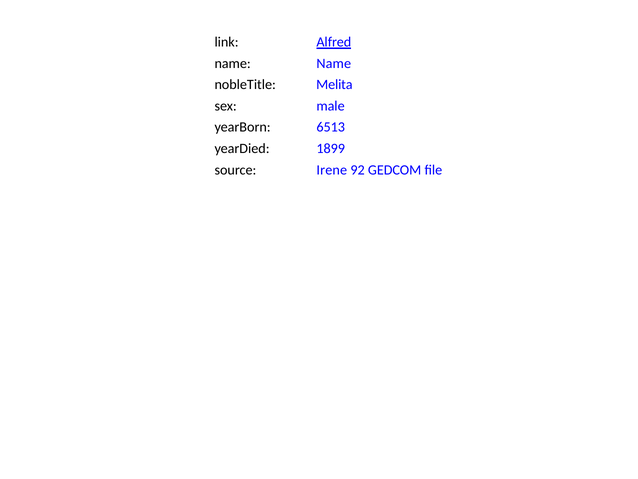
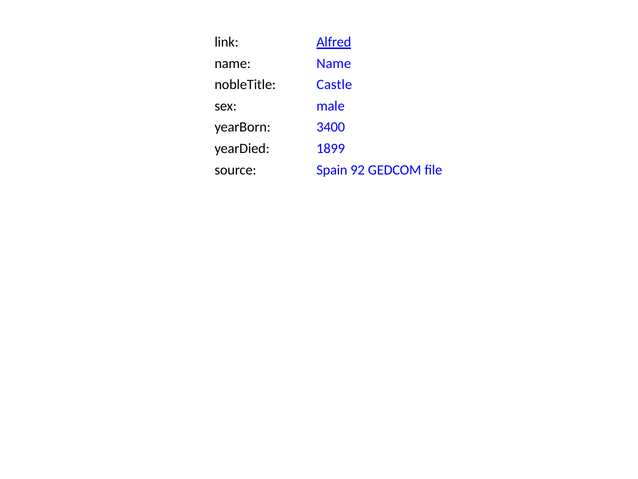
Melita: Melita -> Castle (334, 85)
6513: 6513 -> 3400 (331, 127)
Irene: Irene -> Spain (332, 170)
